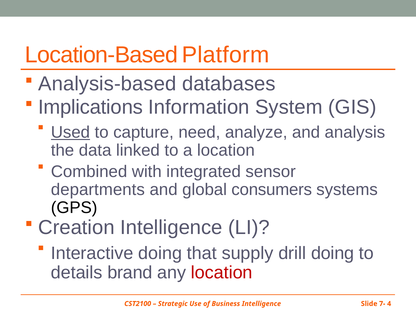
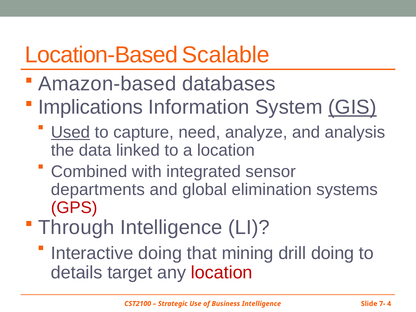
Platform: Platform -> Scalable (226, 55)
Analysis-based: Analysis-based -> Amazon-based (107, 84)
GIS underline: none -> present (352, 107)
consumers: consumers -> elimination (272, 190)
GPS colour: black -> red (74, 208)
Creation: Creation -> Through (76, 227)
supply: supply -> mining (248, 253)
brand: brand -> target (130, 273)
